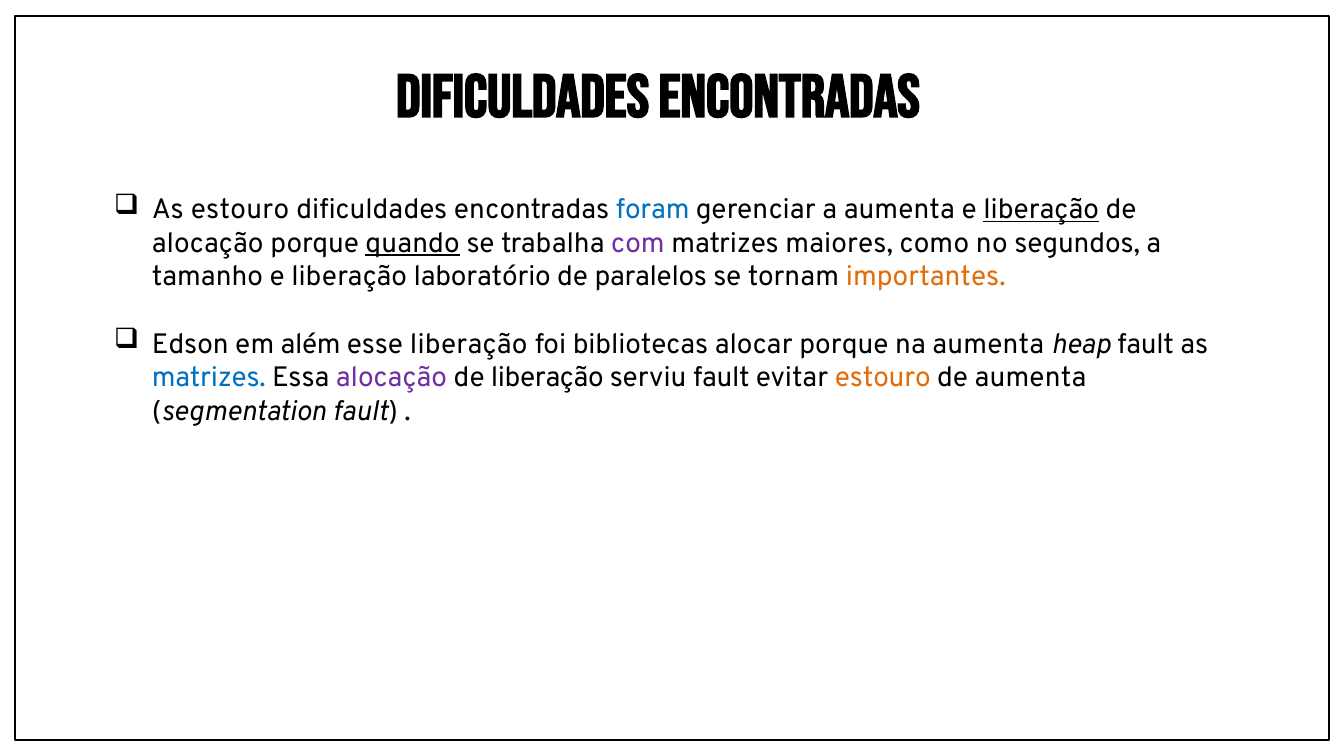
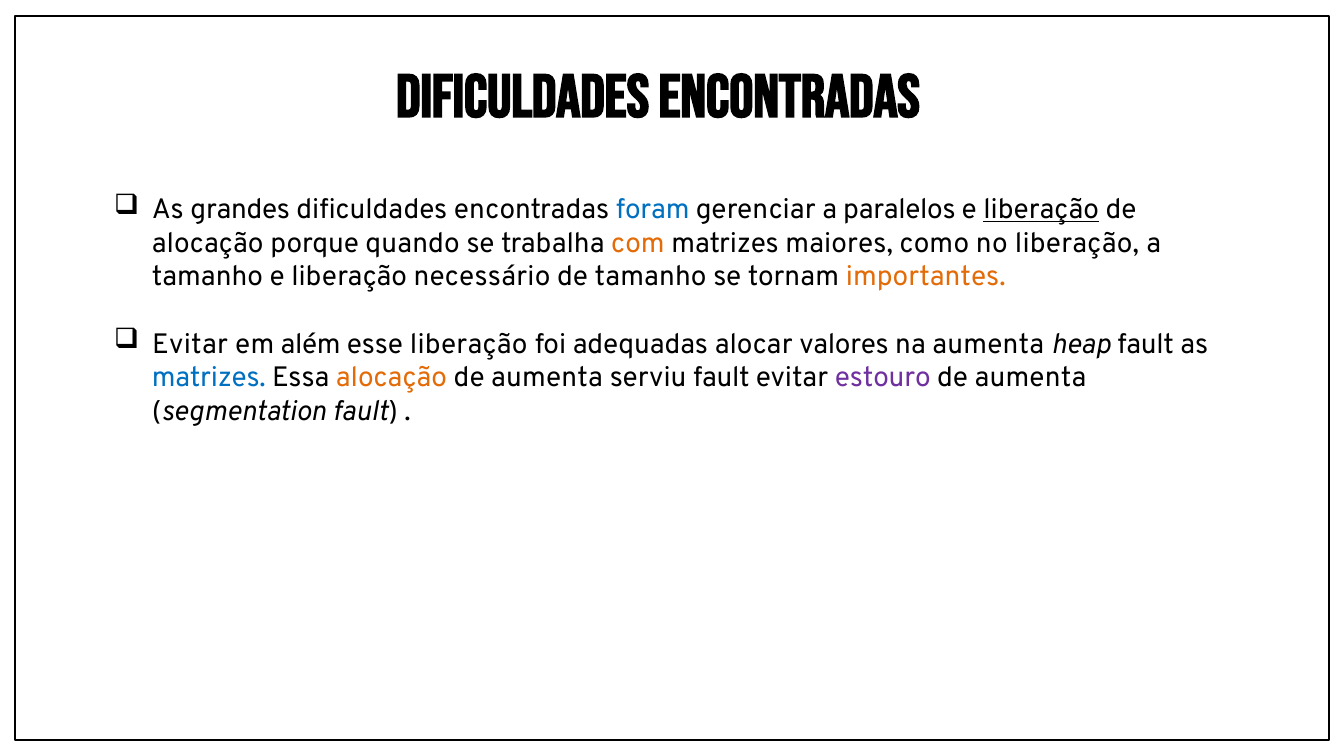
As estouro: estouro -> grandes (240, 209)
a aumenta: aumenta -> paralelos (899, 209)
quando underline: present -> none (413, 243)
com colour: purple -> orange (638, 243)
no segundos: segundos -> liberação (1077, 243)
laboratório: laboratório -> necessário (482, 277)
de paralelos: paralelos -> tamanho (651, 277)
Edson: Edson -> Evitar (190, 344)
bibliotecas: bibliotecas -> adequadas (640, 344)
alocar porque: porque -> valores (844, 344)
alocação colour: purple -> orange (391, 377)
liberação: liberação -> aumenta (547, 377)
estouro colour: orange -> purple (883, 377)
